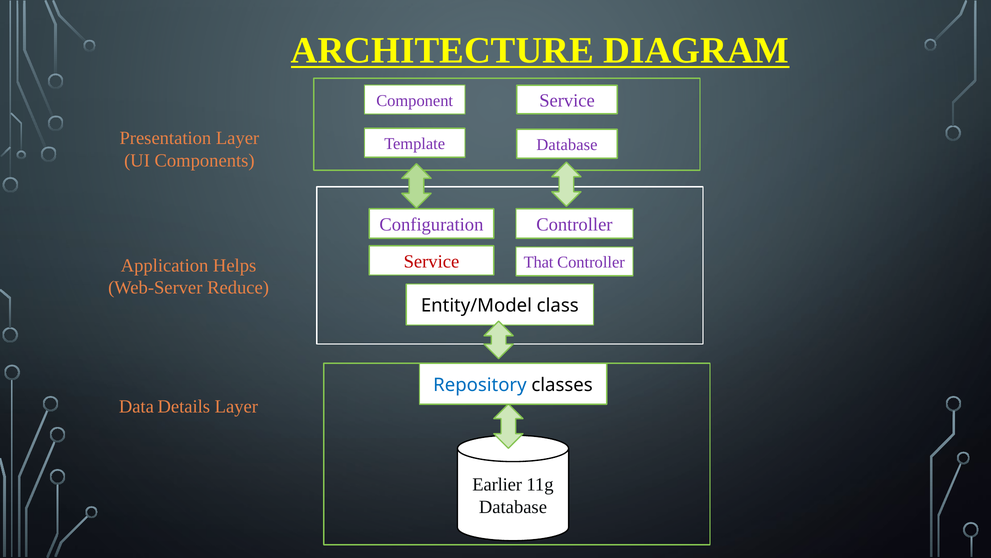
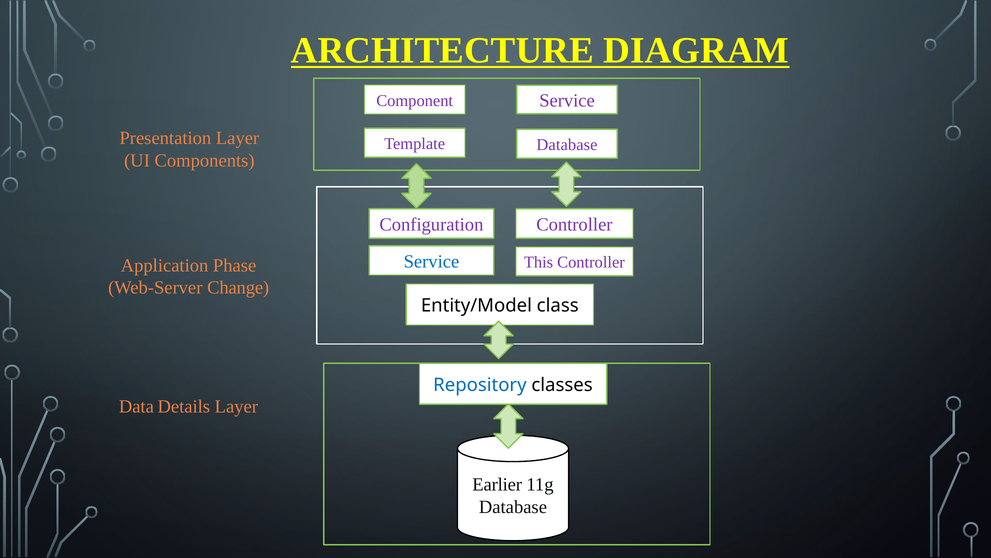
Service colour: red -> blue (431, 261)
That: That -> This (539, 262)
Helps: Helps -> Phase (235, 265)
Reduce: Reduce -> Change (238, 288)
